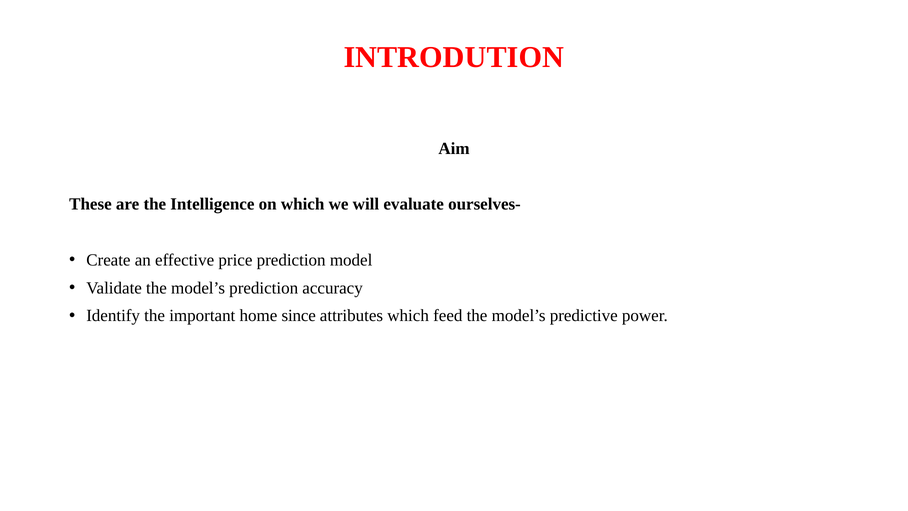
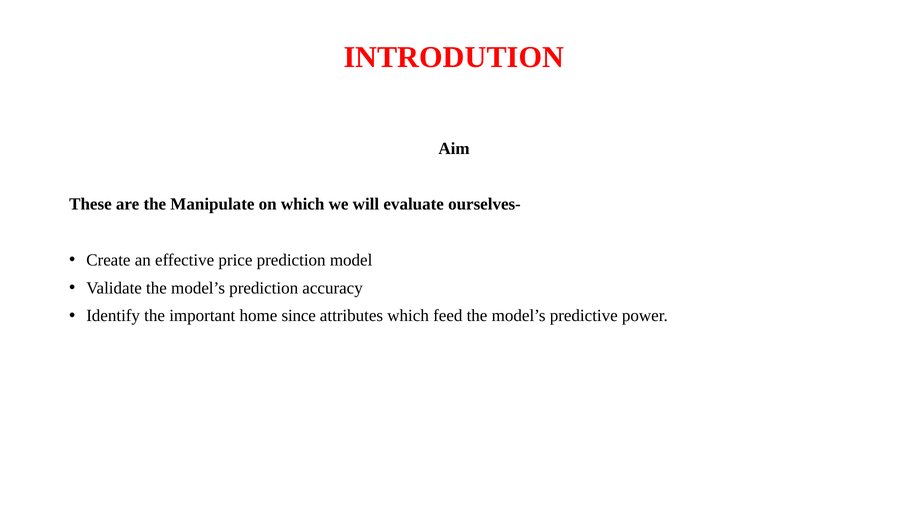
Intelligence: Intelligence -> Manipulate (212, 204)
